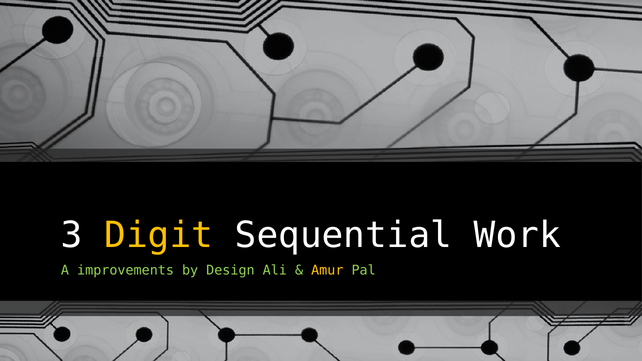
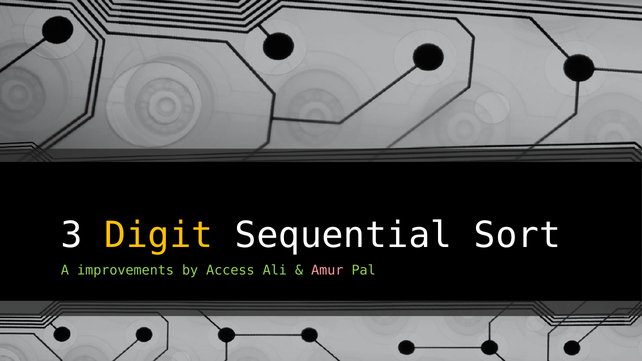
Work: Work -> Sort (517, 236)
Design: Design -> Access (230, 270)
Amur colour: yellow -> pink (327, 270)
